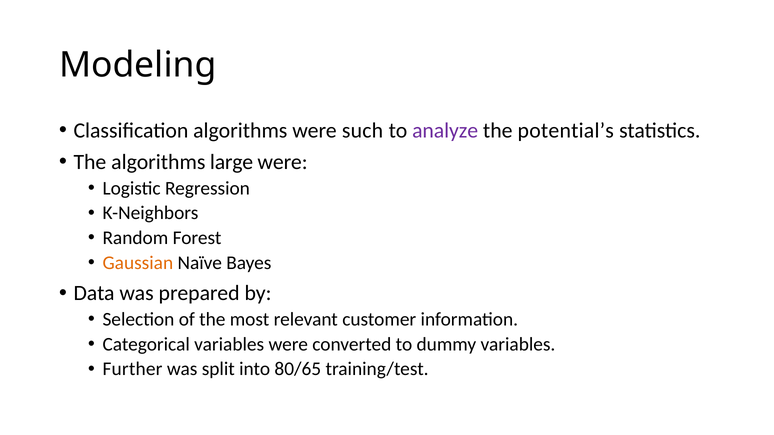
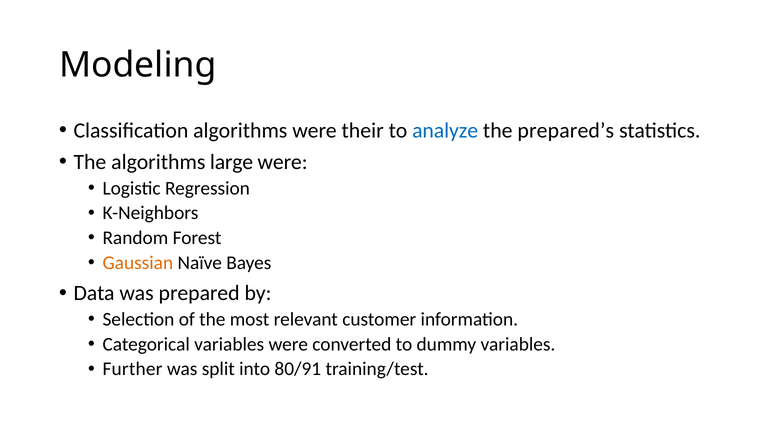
such: such -> their (363, 130)
analyze colour: purple -> blue (445, 130)
potential’s: potential’s -> prepared’s (566, 130)
80/65: 80/65 -> 80/91 (298, 369)
